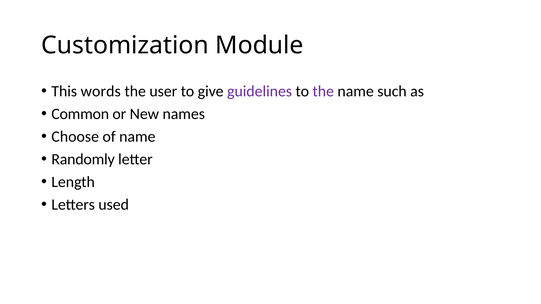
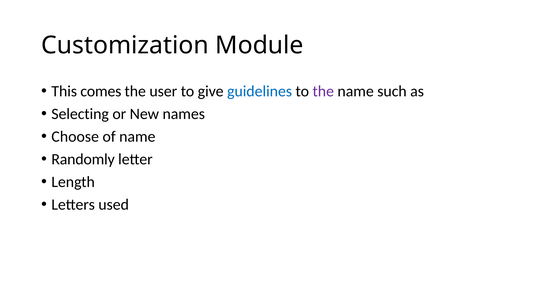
words: words -> comes (101, 91)
guidelines colour: purple -> blue (260, 91)
Common: Common -> Selecting (80, 114)
